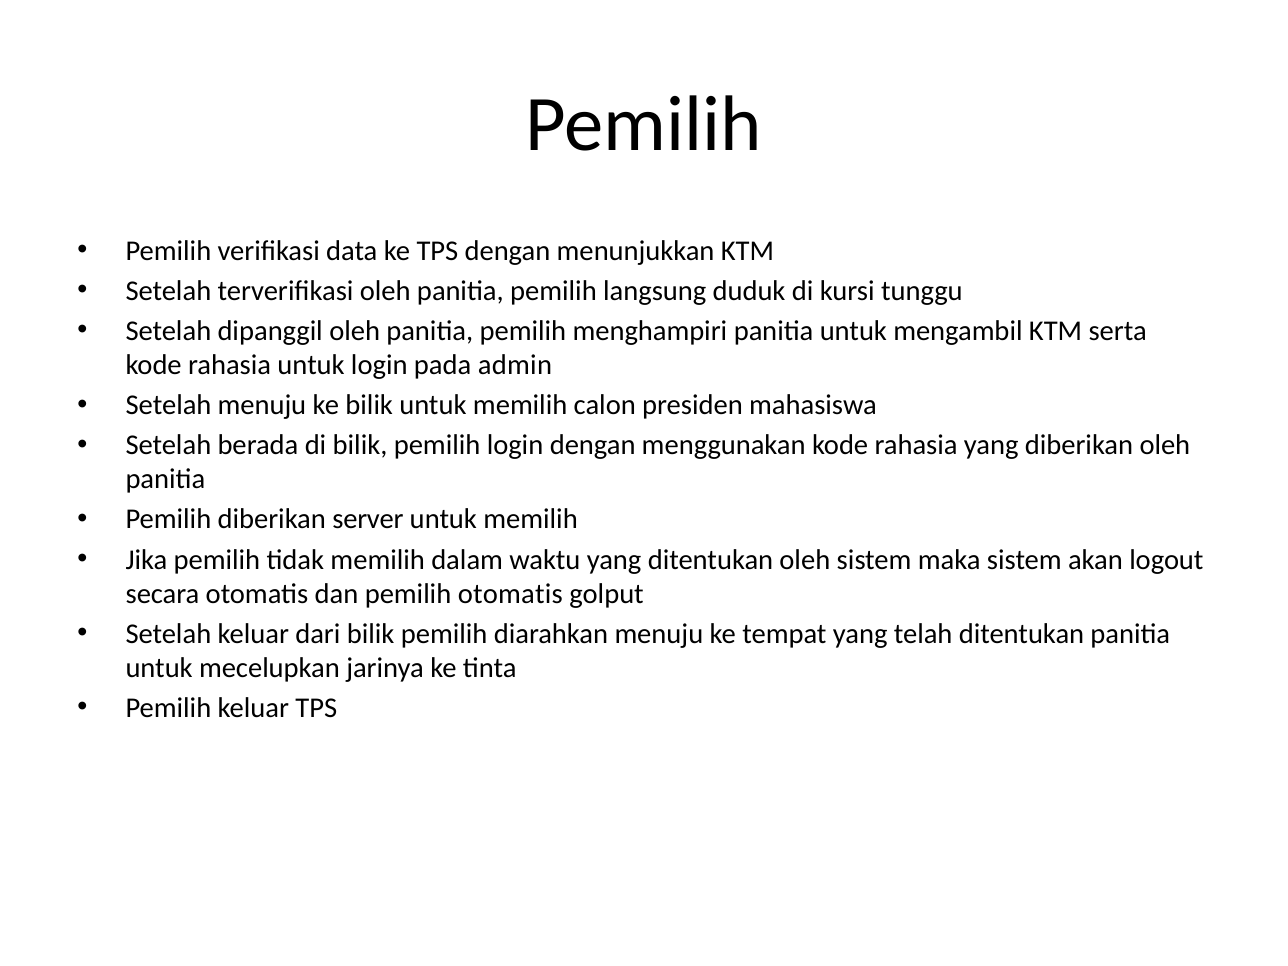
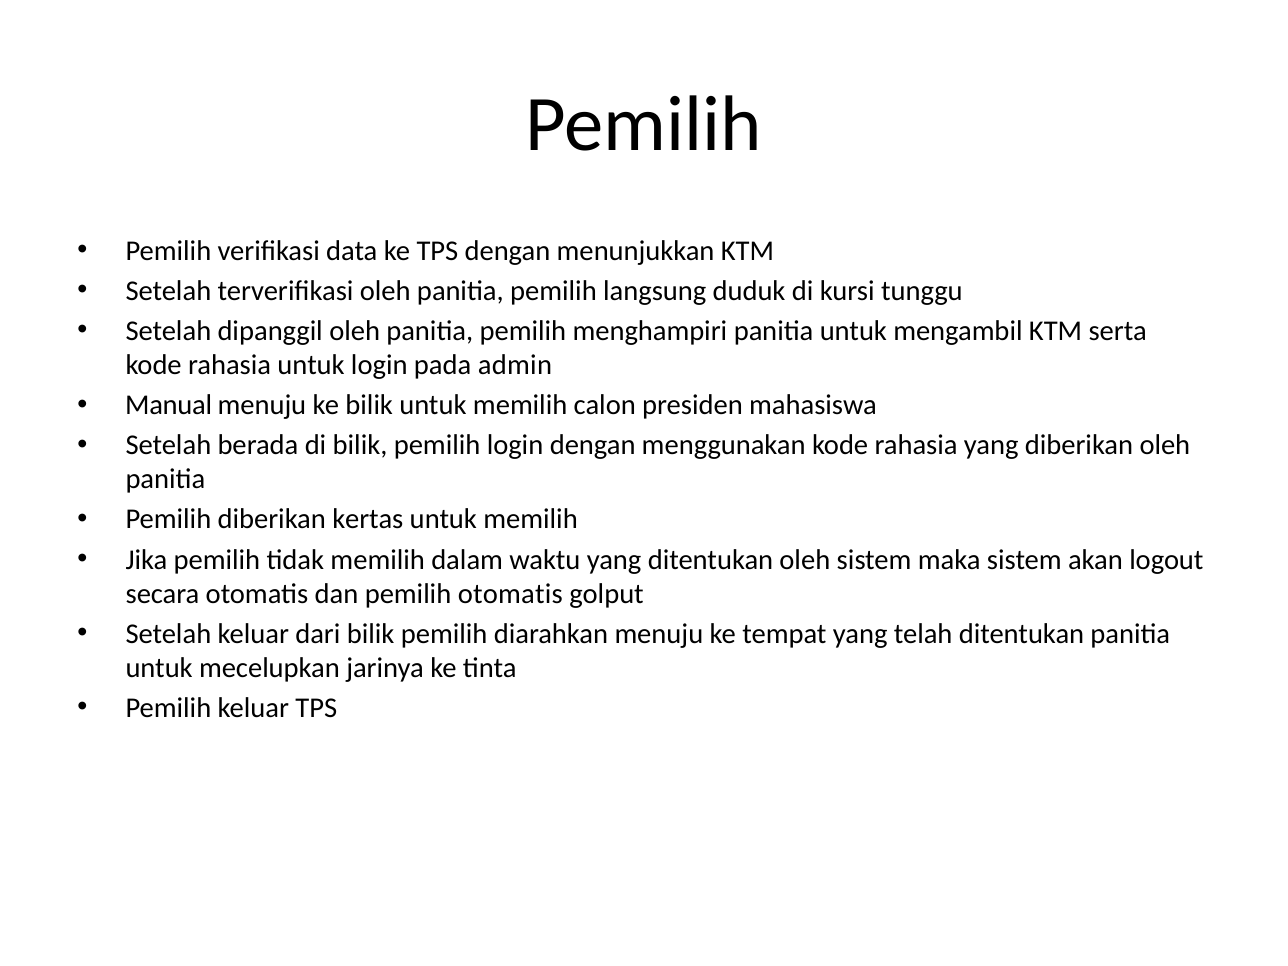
Setelah: Setelah -> Manual (169, 405)
server: server -> kertas (368, 520)
